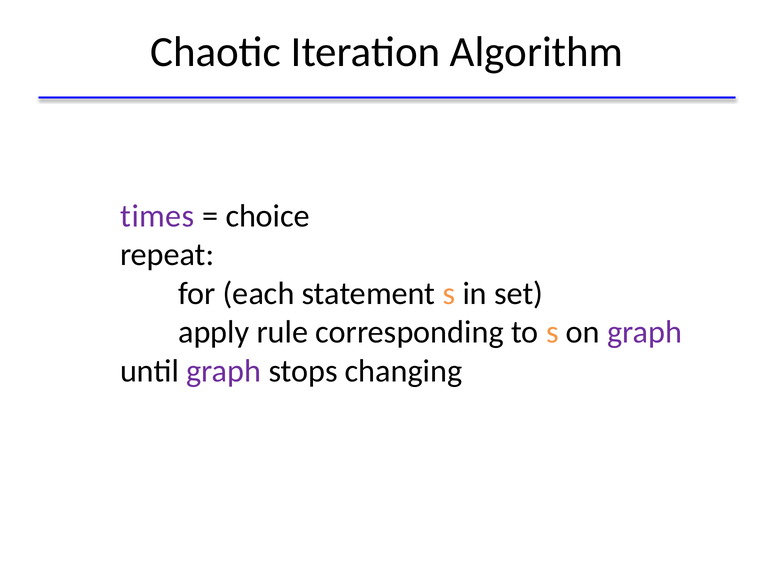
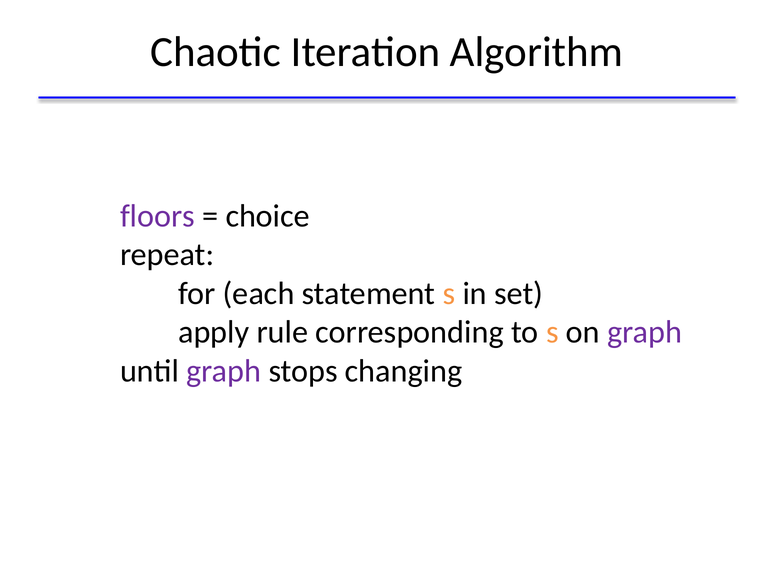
times: times -> floors (158, 216)
